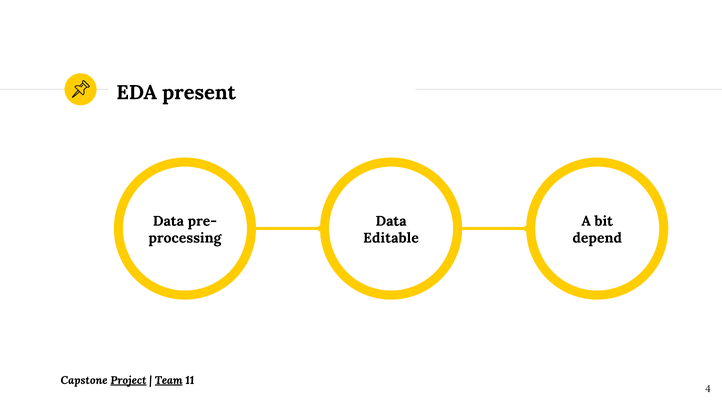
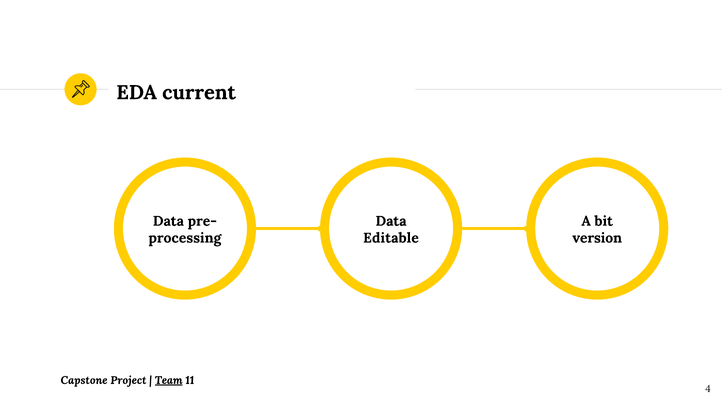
present: present -> current (199, 93)
depend: depend -> version (597, 238)
Project underline: present -> none (128, 380)
